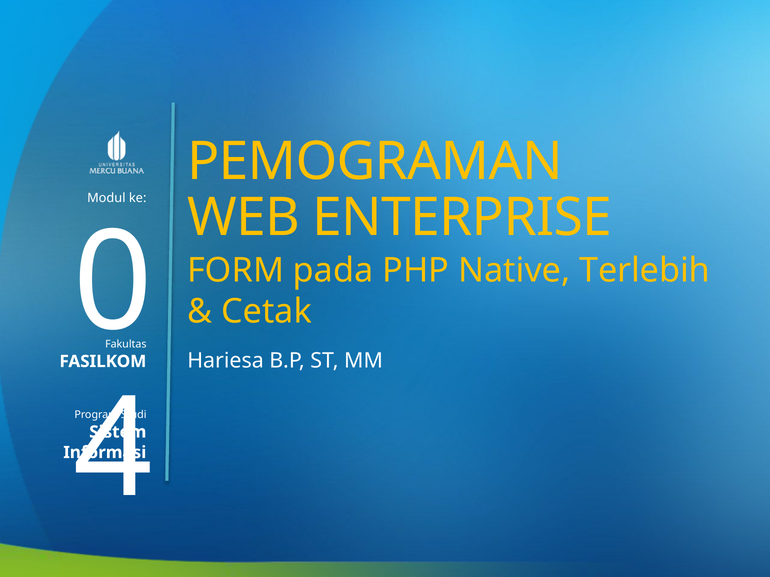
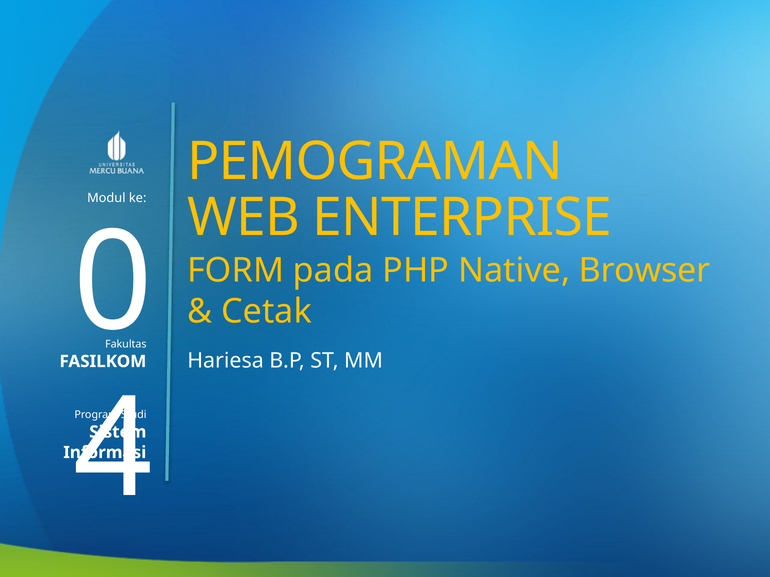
Terlebih: Terlebih -> Browser (645, 271)
